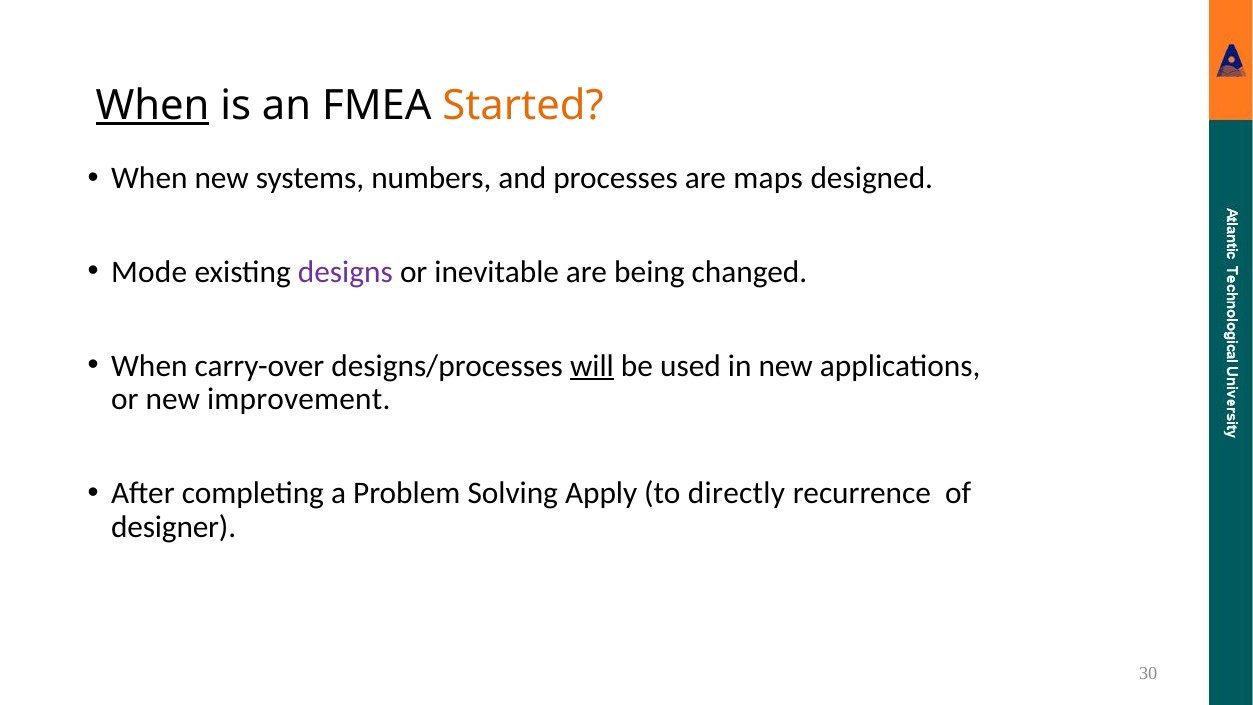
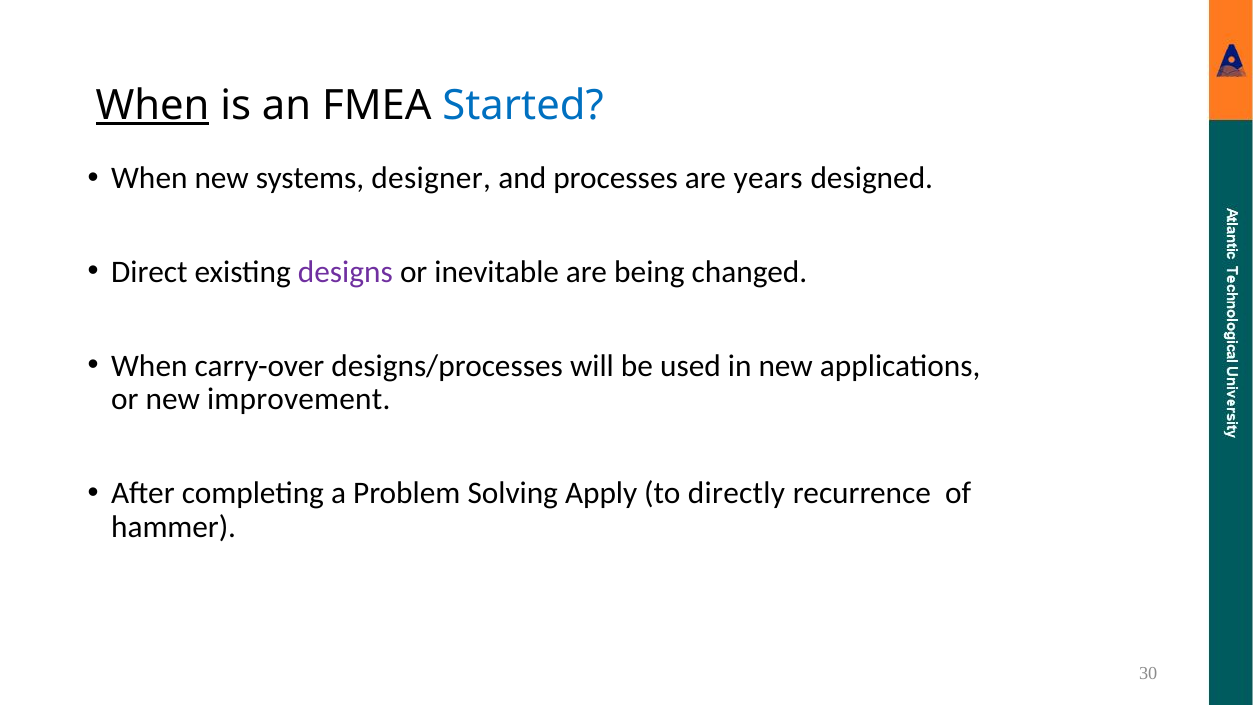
Started colour: orange -> blue (523, 105)
numbers: numbers -> designer (431, 178)
maps: maps -> years (768, 178)
Mode: Mode -> Direct (149, 272)
will underline: present -> none (592, 366)
designer: designer -> hammer (174, 527)
